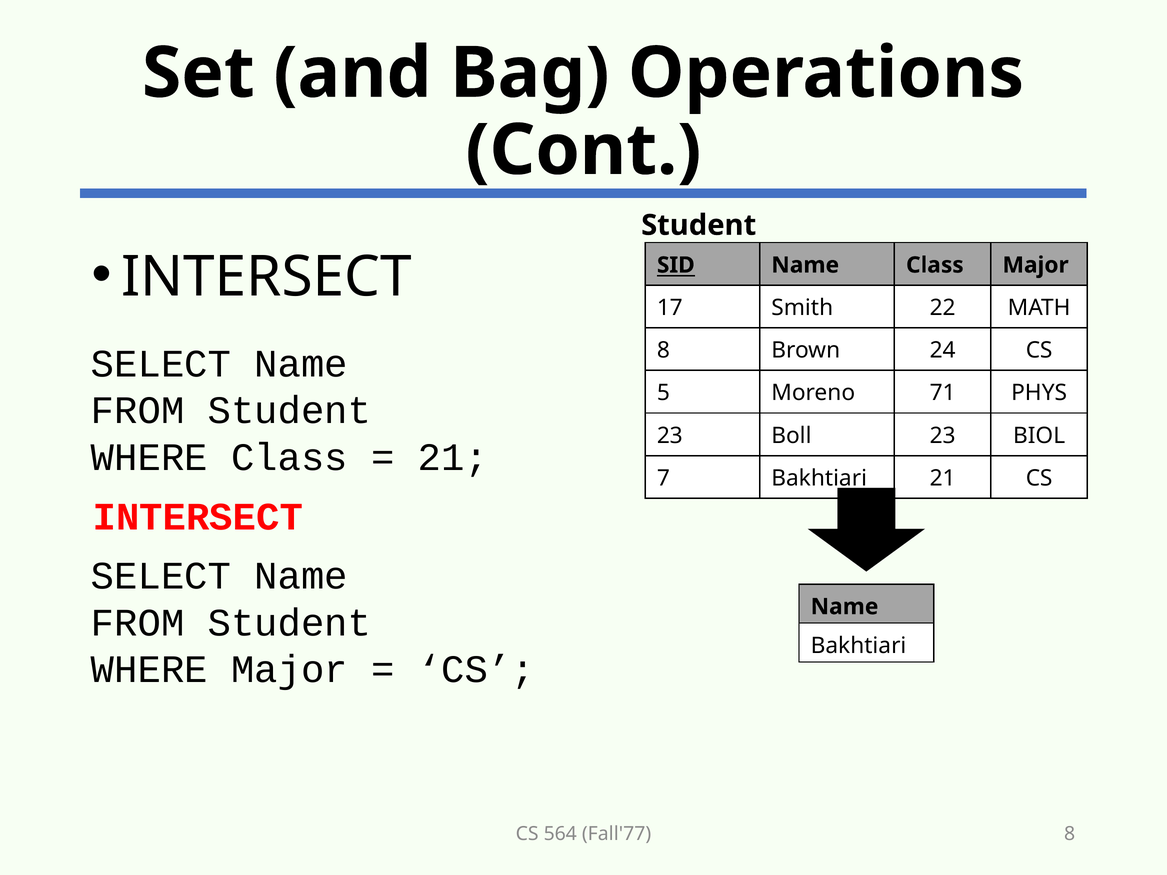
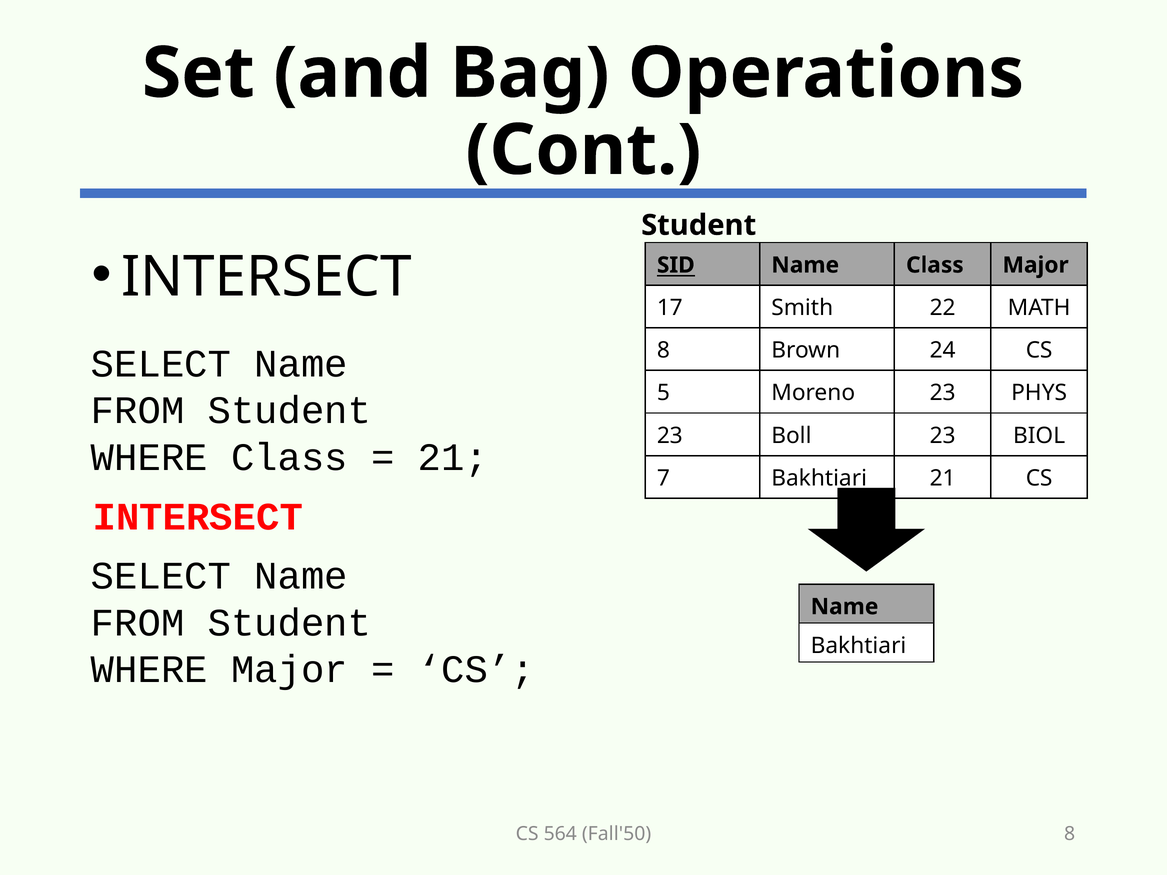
Moreno 71: 71 -> 23 (943, 393)
Fall'77: Fall'77 -> Fall'50 (617, 834)
